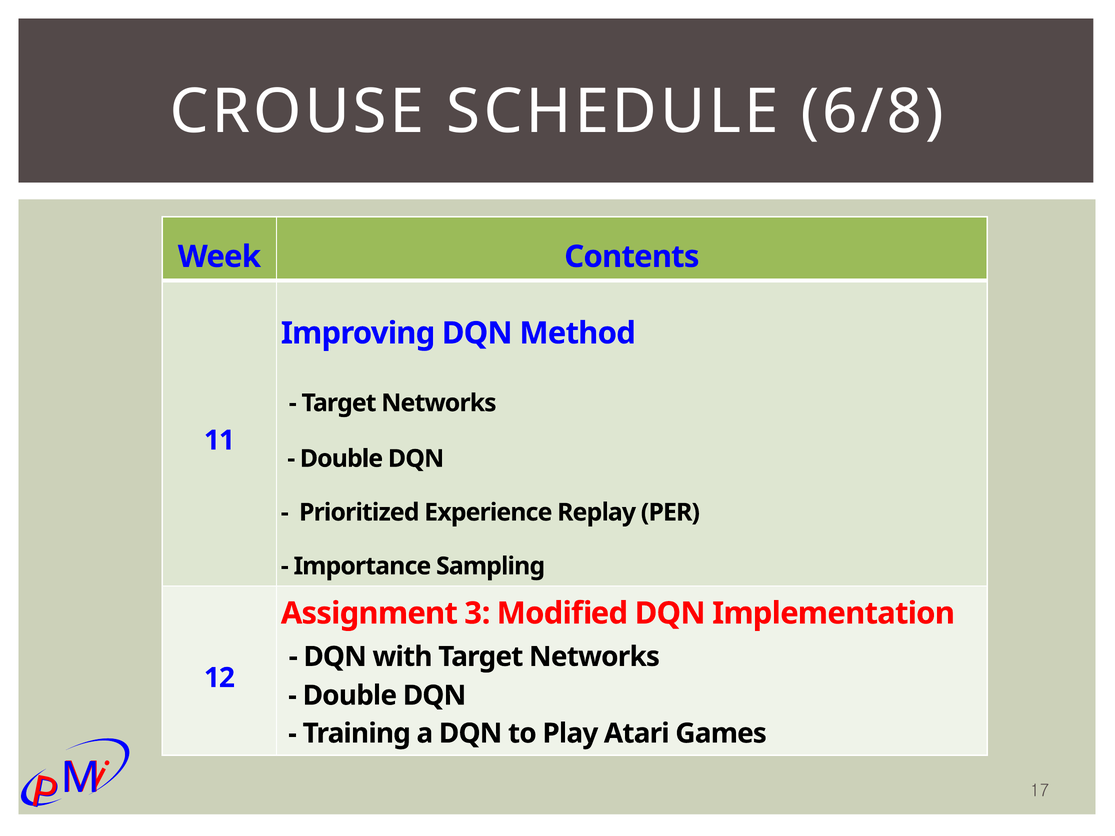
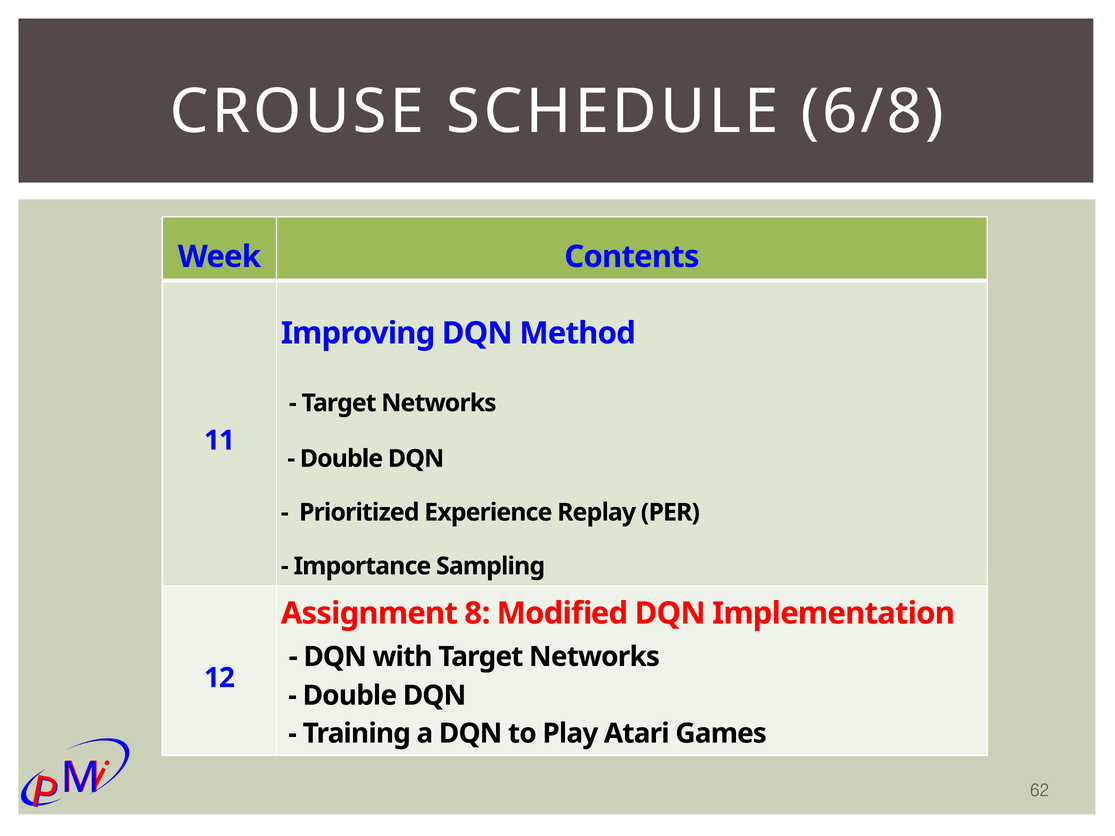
3: 3 -> 8 (477, 614)
17: 17 -> 62 (1040, 791)
